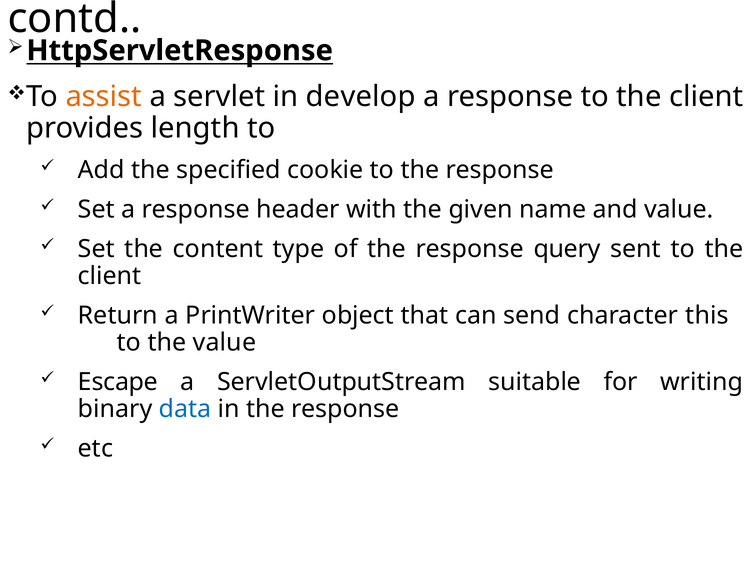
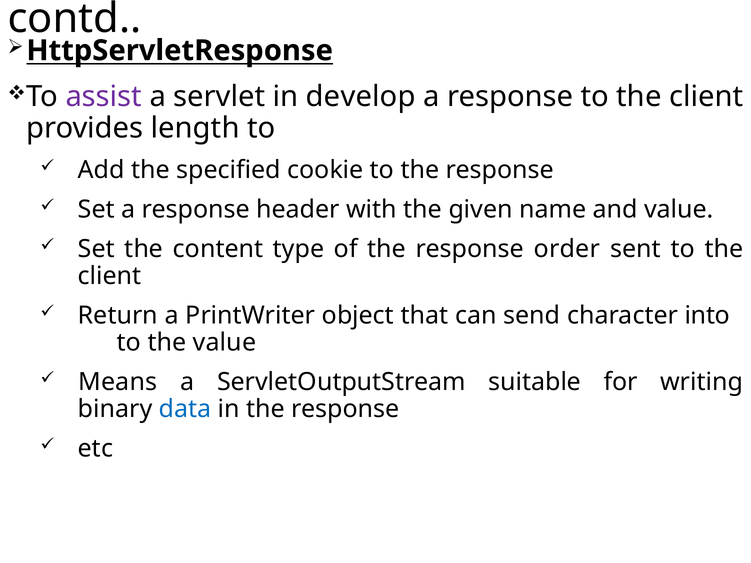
assist colour: orange -> purple (104, 97)
query: query -> order (567, 249)
this: this -> into (707, 316)
Escape: Escape -> Means (118, 382)
